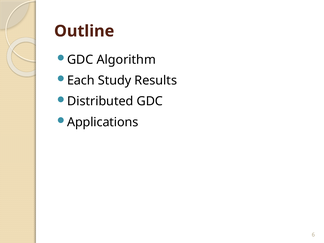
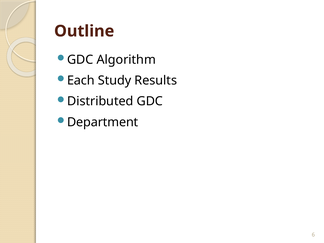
Applications: Applications -> Department (103, 122)
